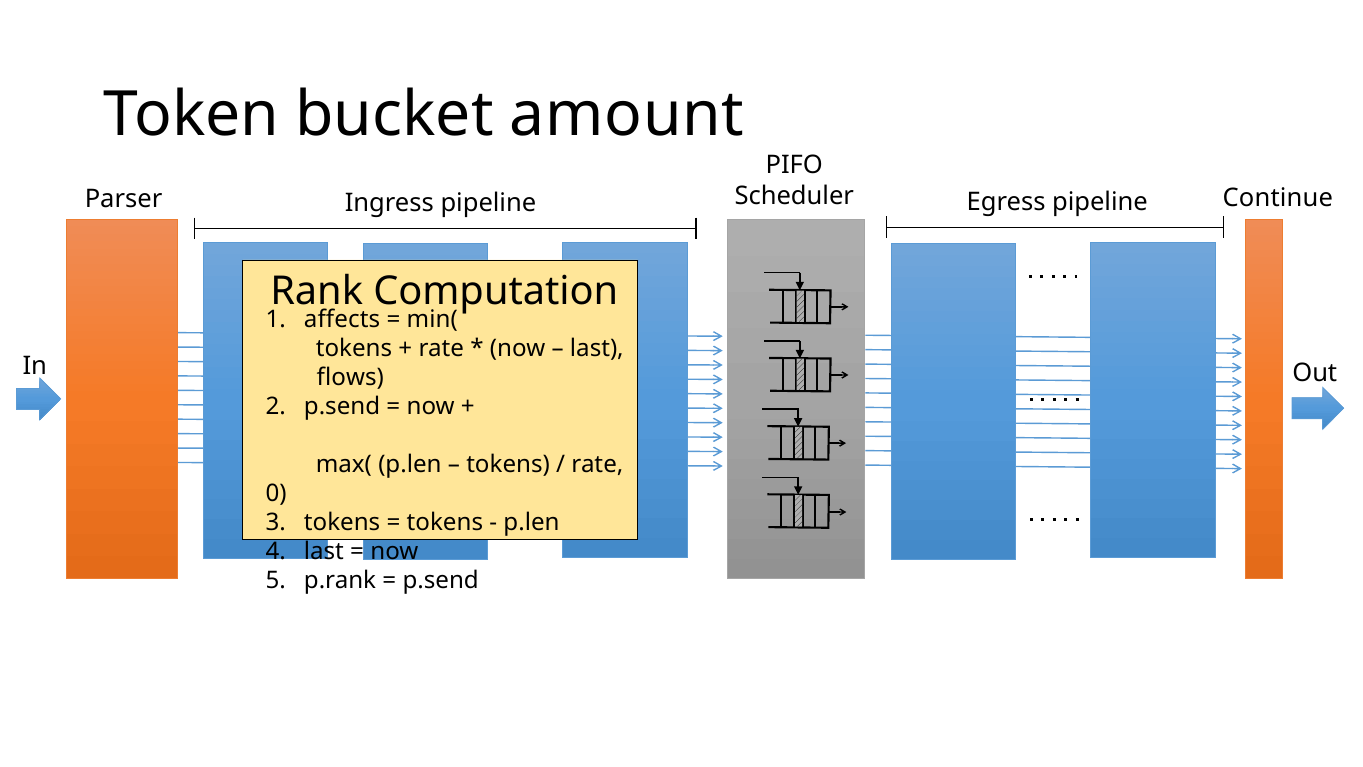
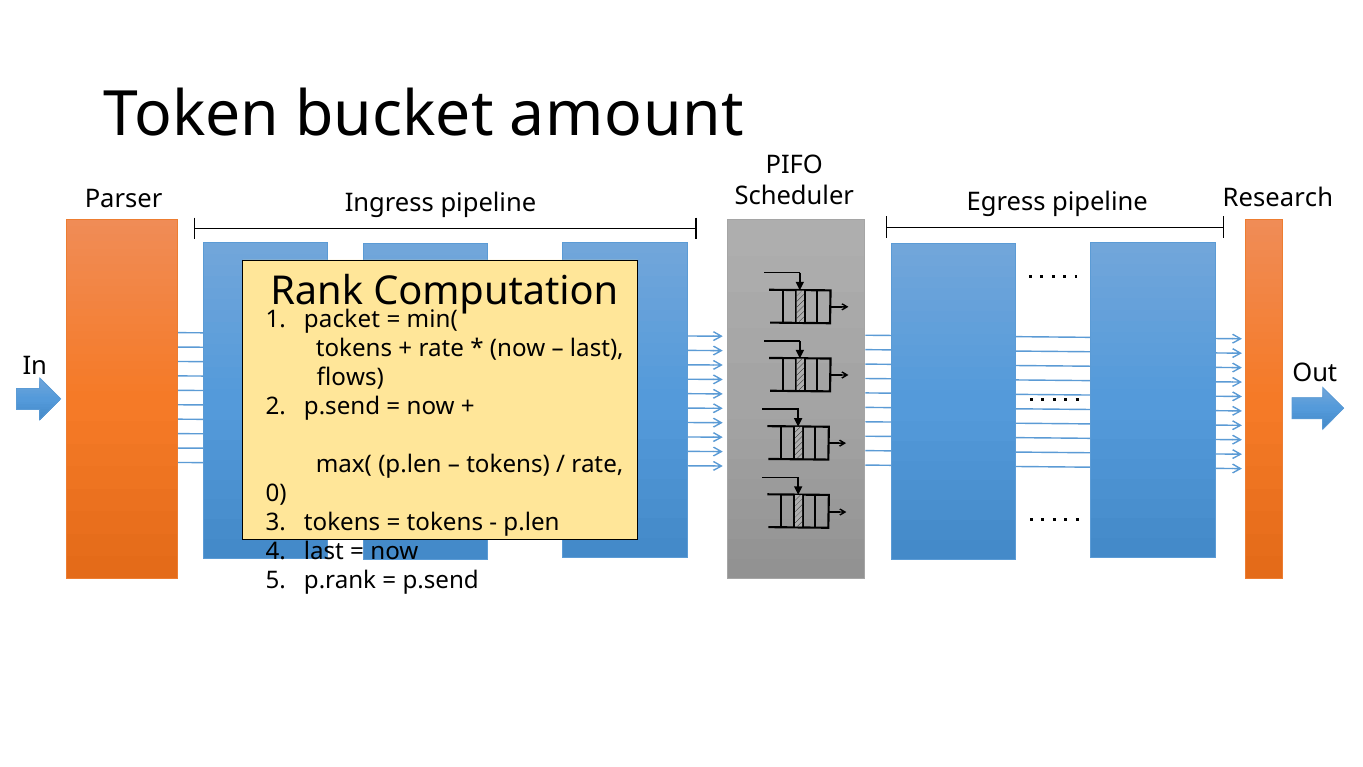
Continue: Continue -> Research (1278, 198)
affects: affects -> packet (342, 319)
